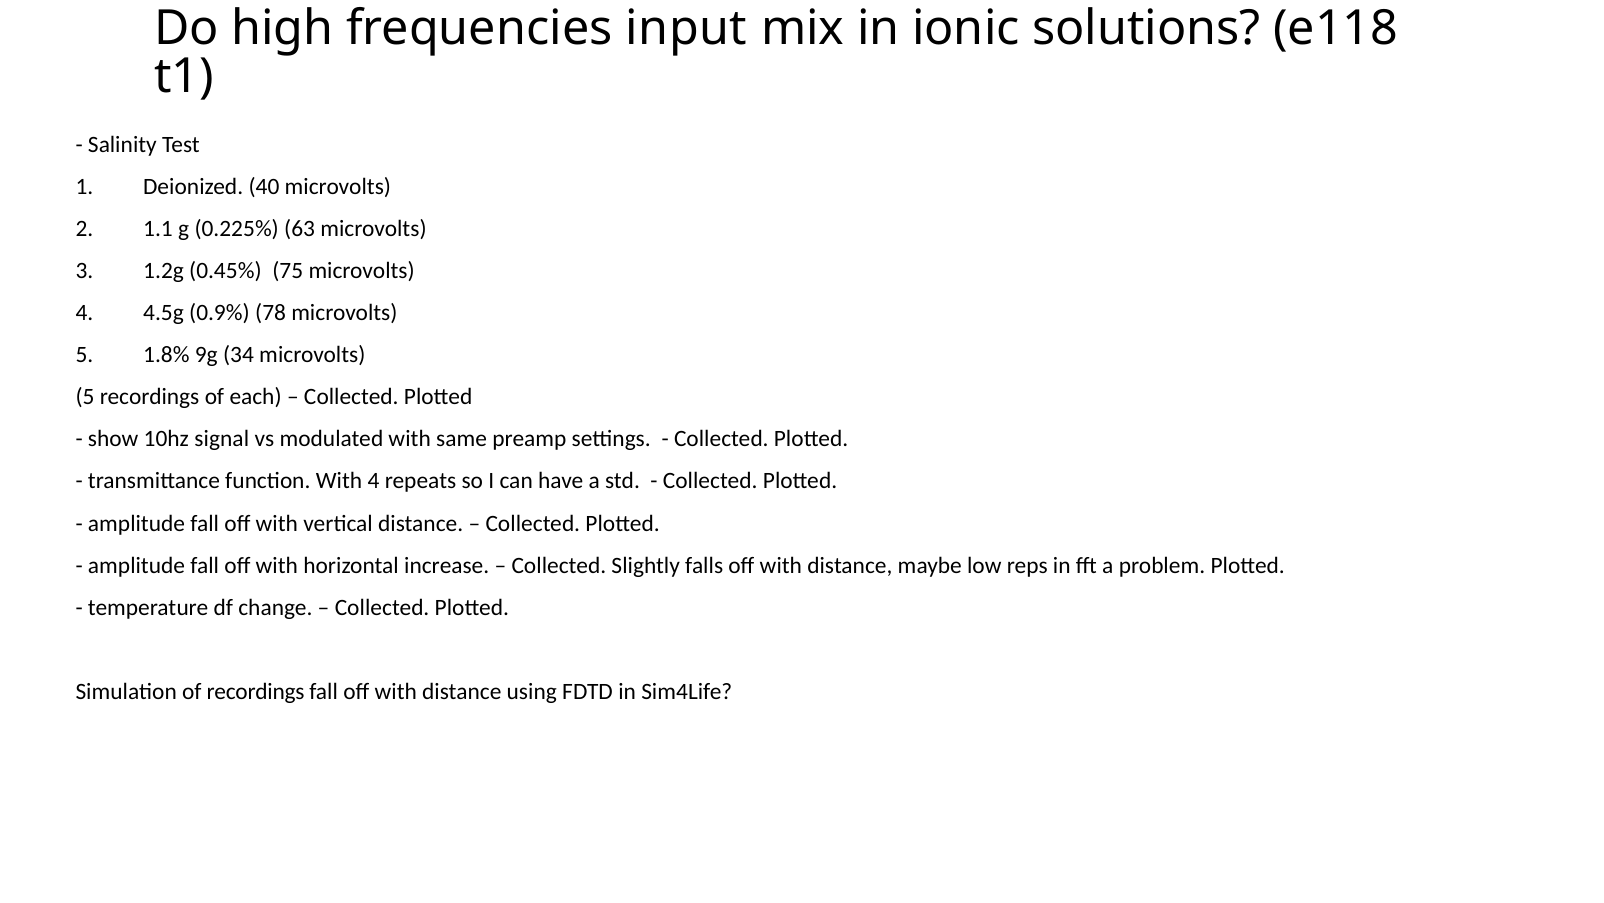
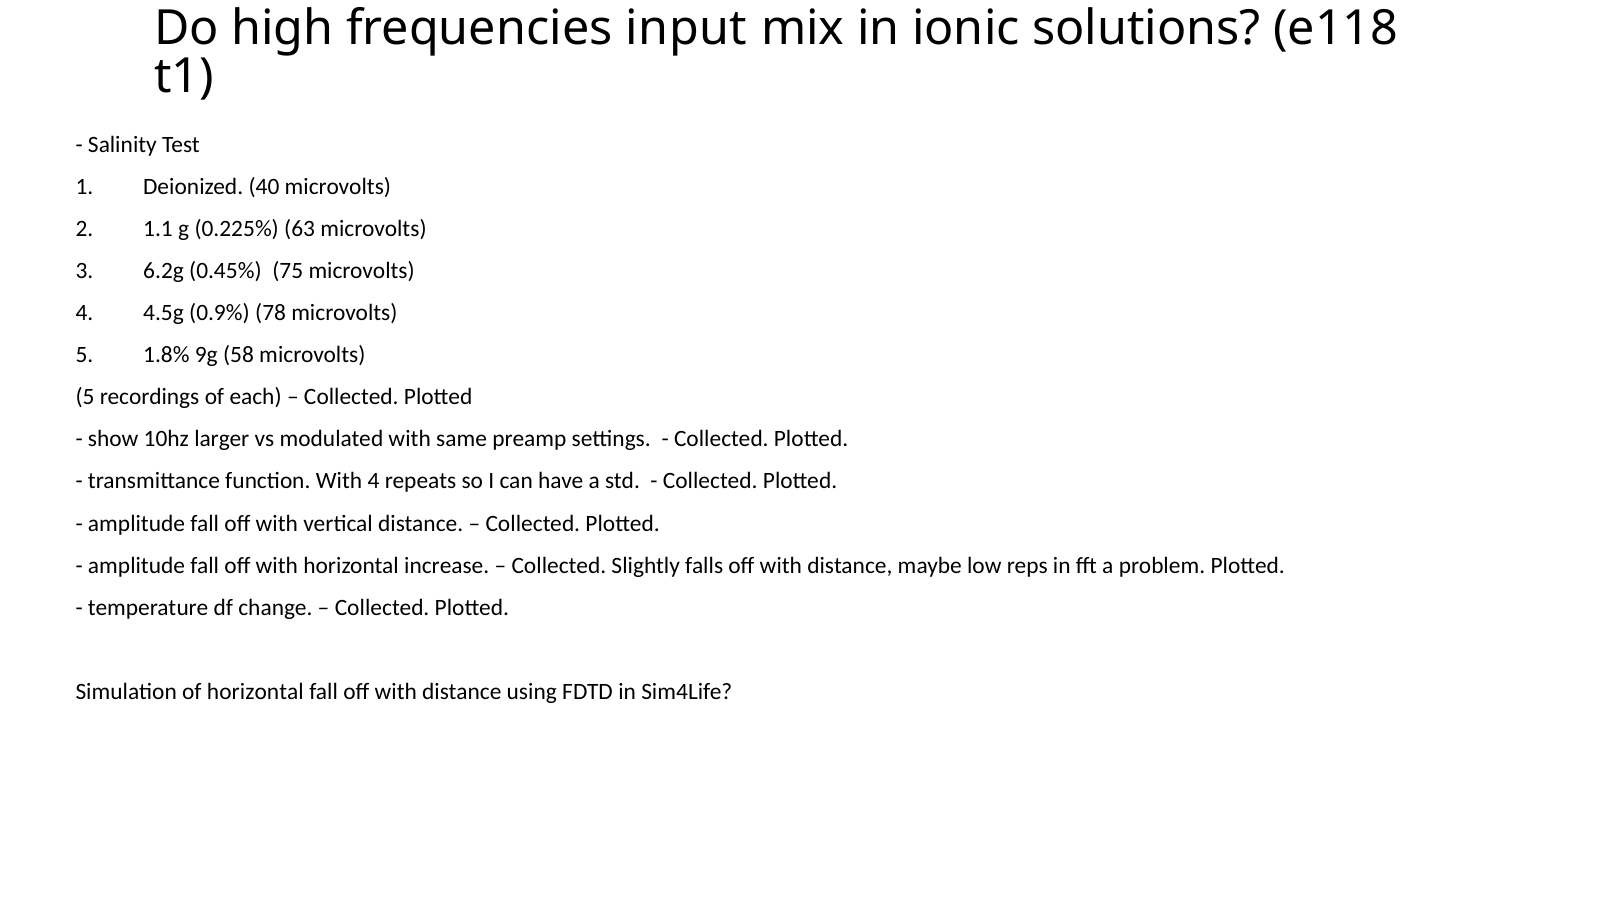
1.2g: 1.2g -> 6.2g (164, 271)
34: 34 -> 58 (239, 355)
signal: signal -> larger (222, 439)
of recordings: recordings -> horizontal (255, 691)
